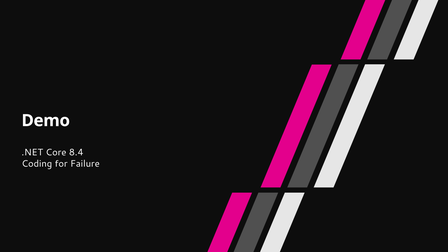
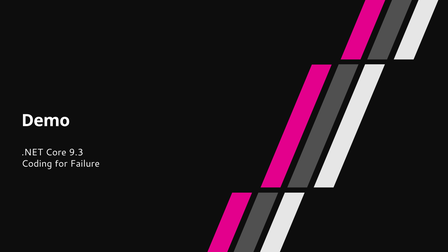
8.4: 8.4 -> 9.3 (76, 152)
